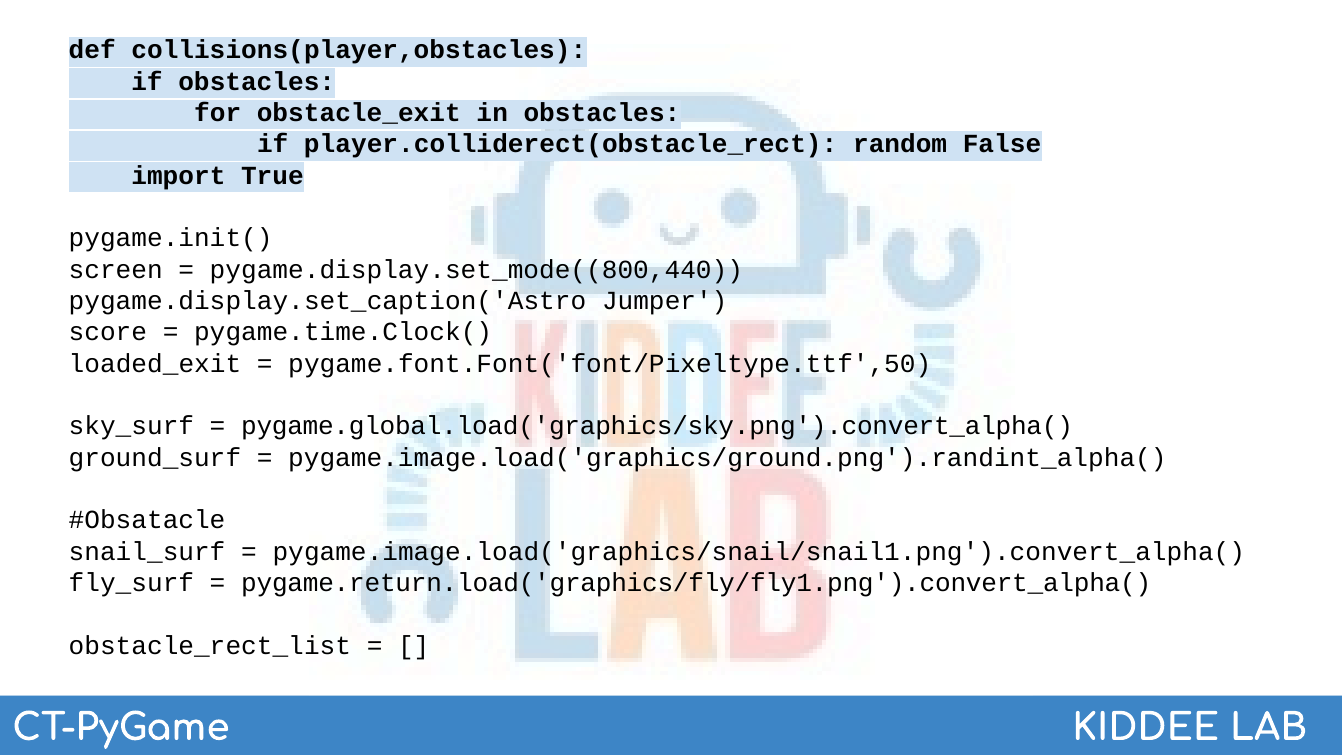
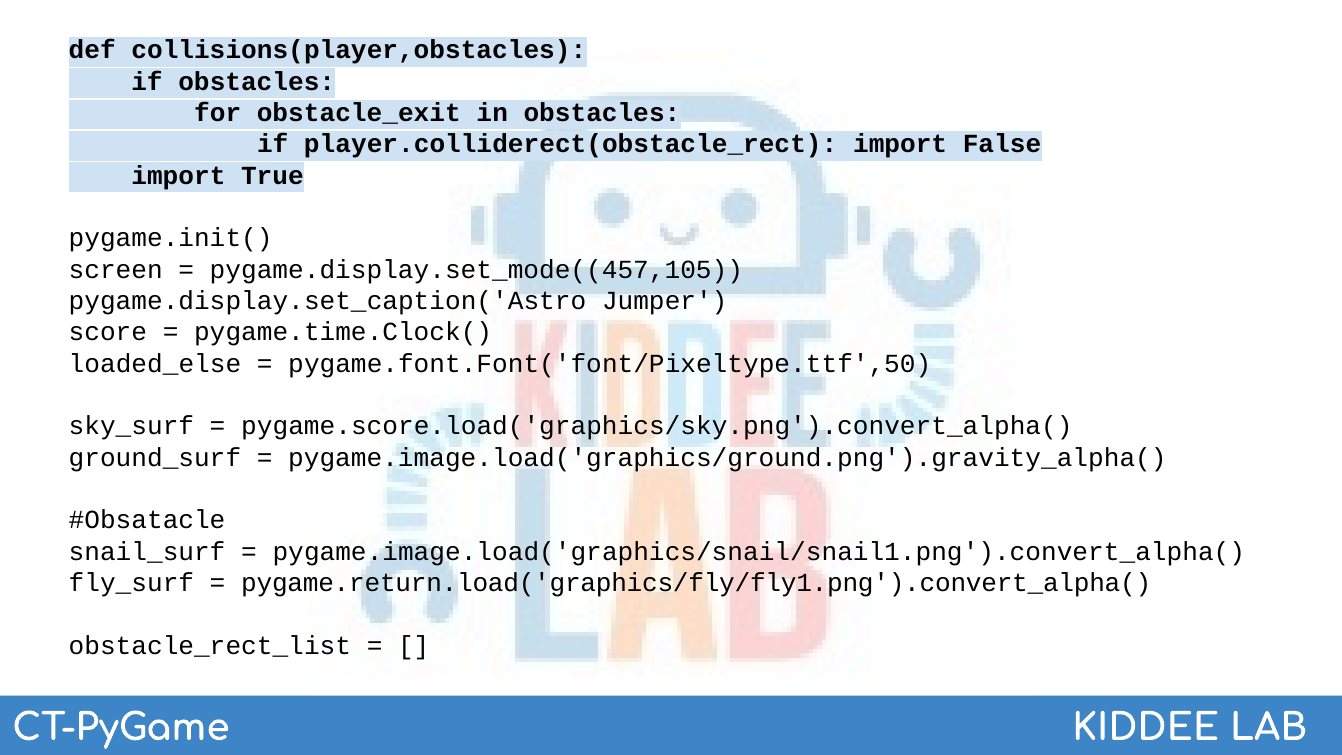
player.colliderect(obstacle_rect random: random -> import (900, 144)
pygame.display.set_mode((800,440: pygame.display.set_mode((800,440 -> pygame.display.set_mode((457,105 (476, 270)
loaded_exit: loaded_exit -> loaded_else (155, 364)
pygame.global.load('graphics/sky.png').convert_alpha(: pygame.global.load('graphics/sky.png').convert_alpha( -> pygame.score.load('graphics/sky.png').convert_alpha( (657, 426)
pygame.image.load('graphics/ground.png').randint_alpha(: pygame.image.load('graphics/ground.png').randint_alpha( -> pygame.image.load('graphics/ground.png').gravity_alpha( (727, 458)
